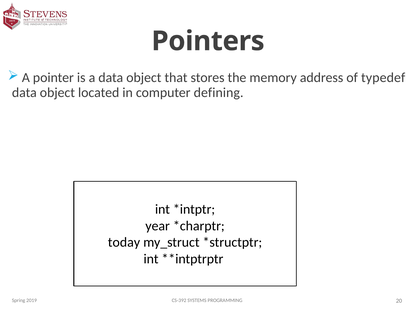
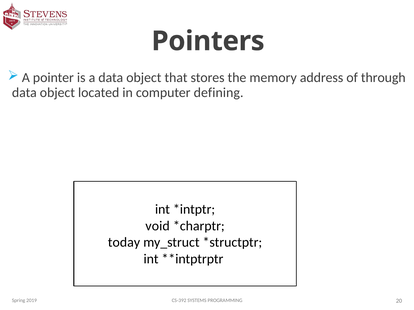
typedef: typedef -> through (383, 78)
year: year -> void (158, 226)
